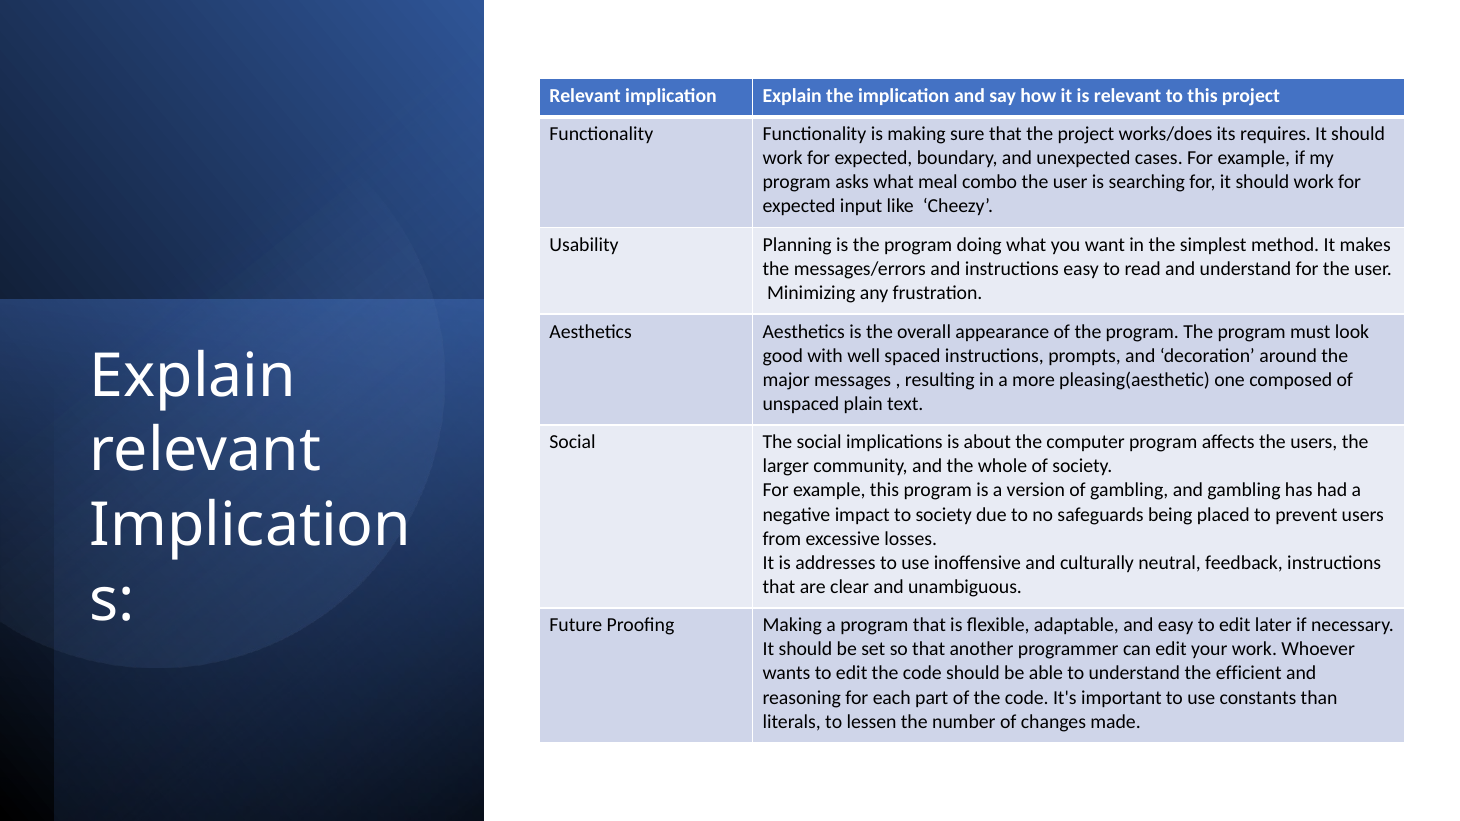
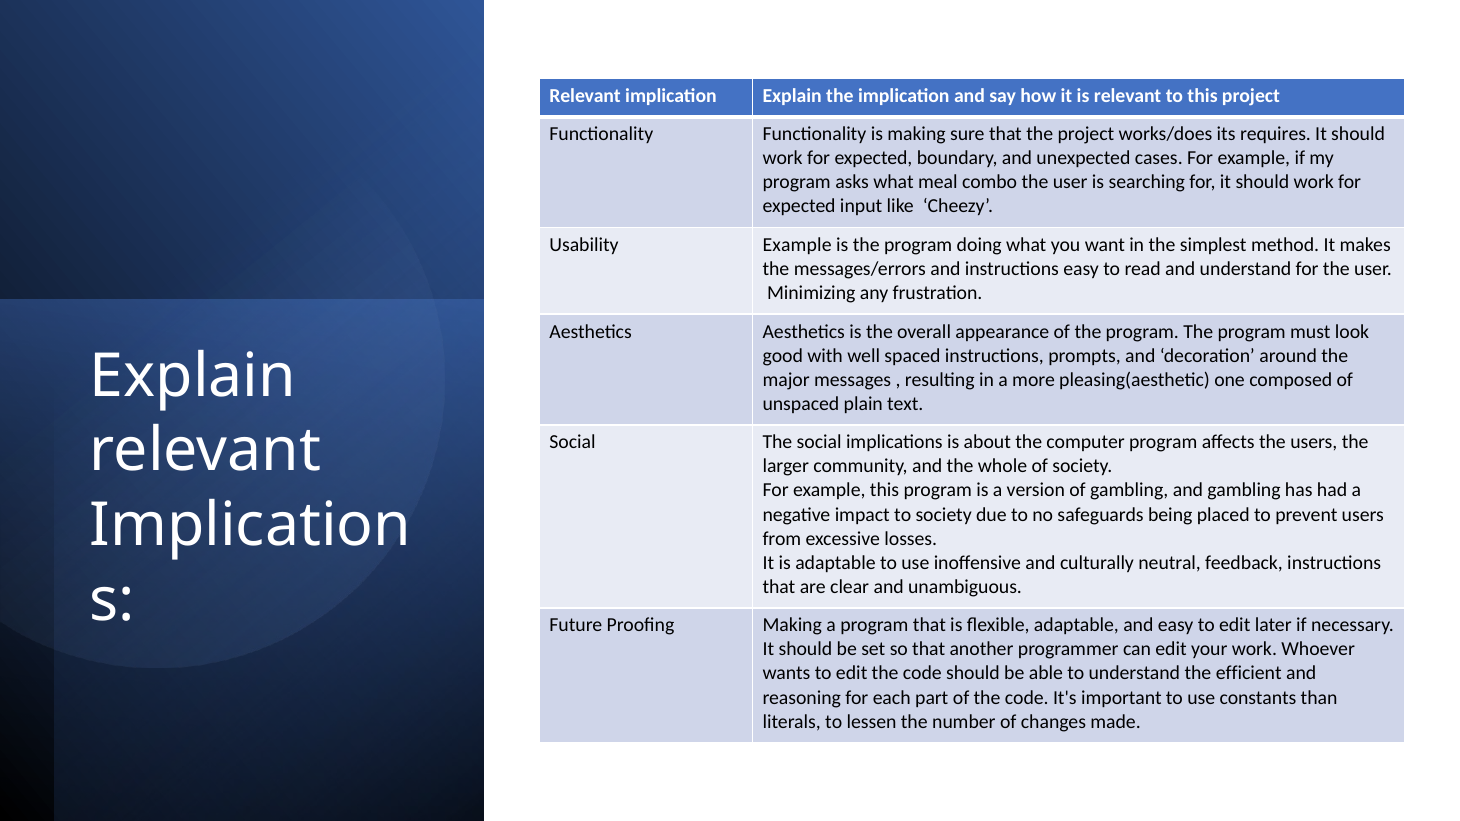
Usability Planning: Planning -> Example (797, 245)
is addresses: addresses -> adaptable (835, 563)
